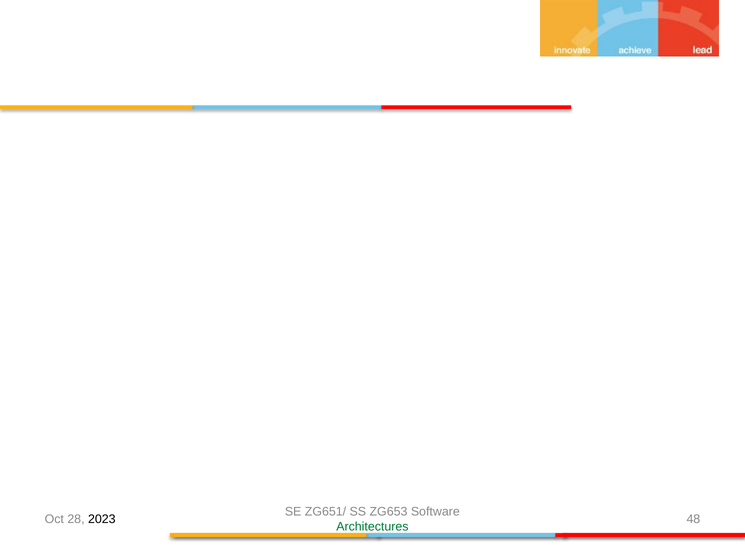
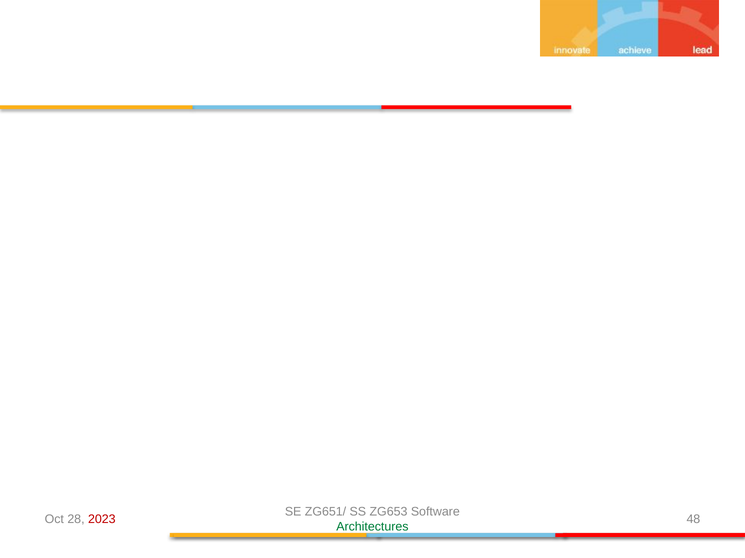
2023 colour: black -> red (102, 520)
